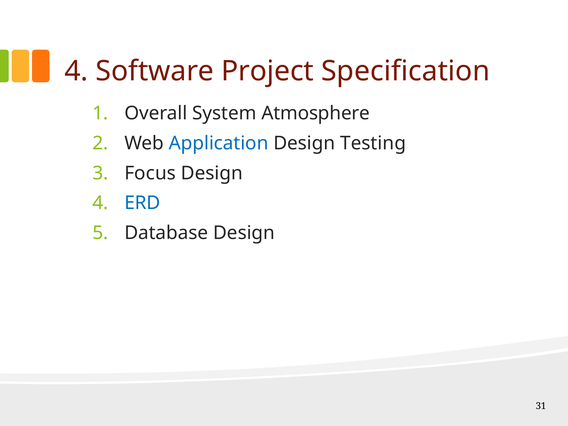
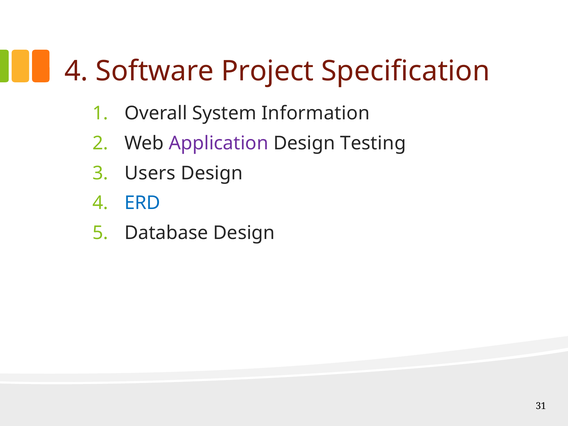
Atmosphere: Atmosphere -> Information (316, 113)
Application colour: blue -> purple (219, 143)
Focus: Focus -> Users (150, 173)
